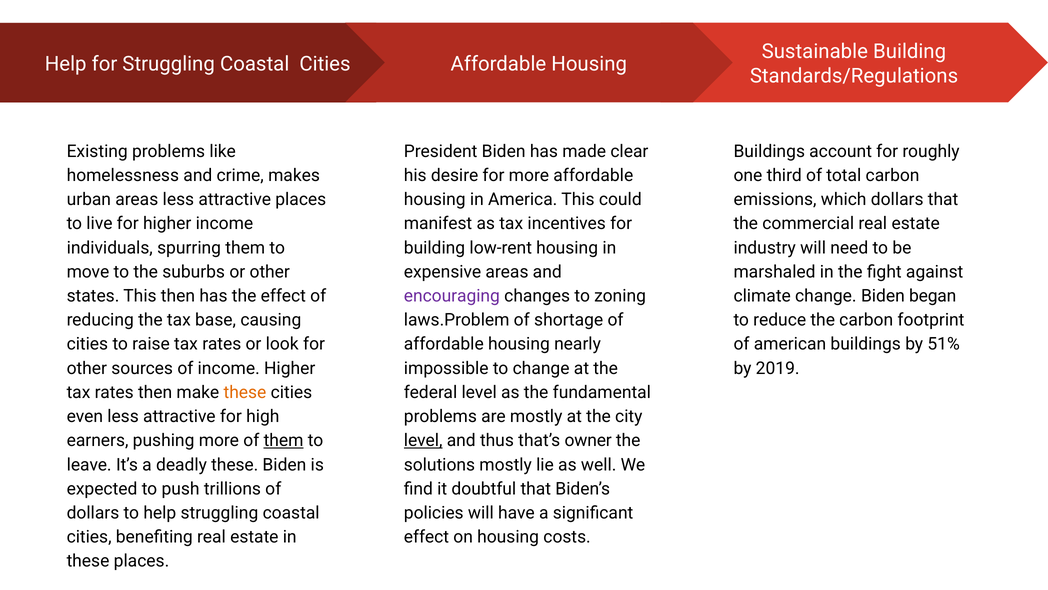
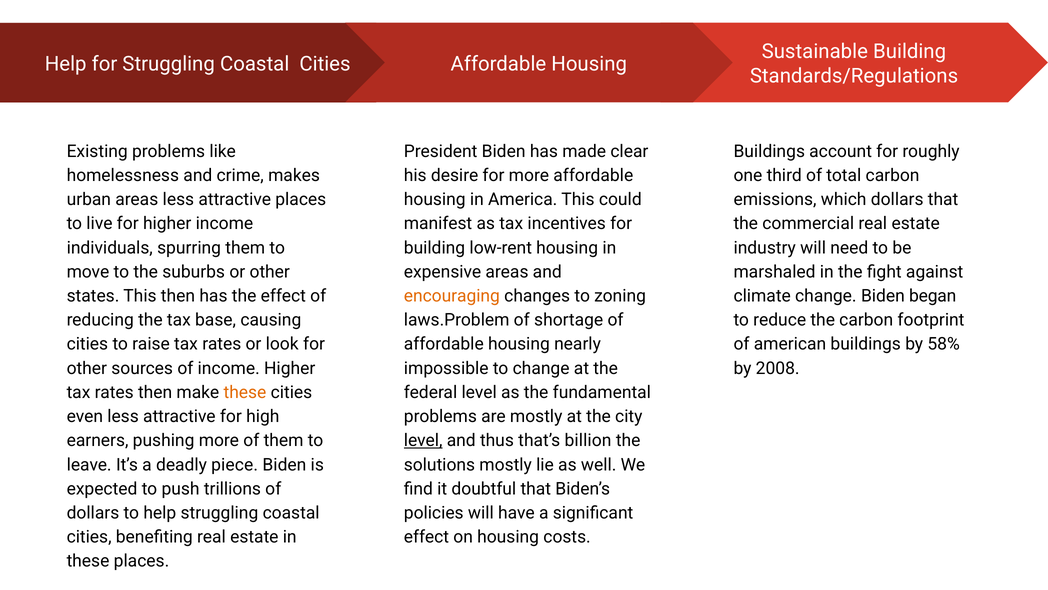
encouraging colour: purple -> orange (452, 296)
51%: 51% -> 58% (944, 344)
2019: 2019 -> 2008 (778, 368)
them underline: present -> none (284, 440)
owner: owner -> billion (588, 440)
deadly these: these -> piece (235, 464)
